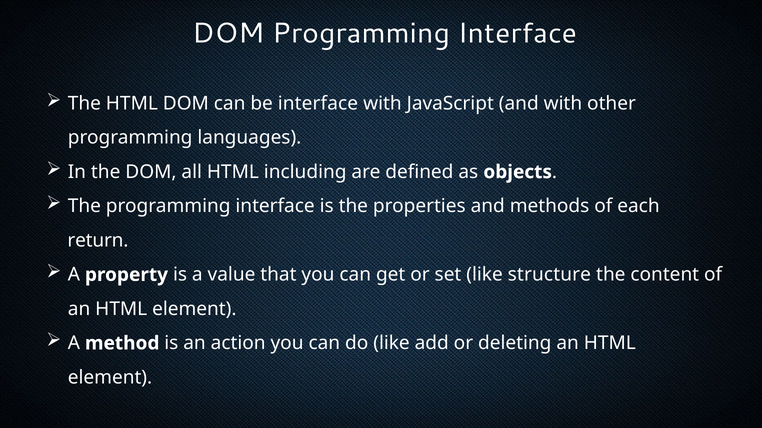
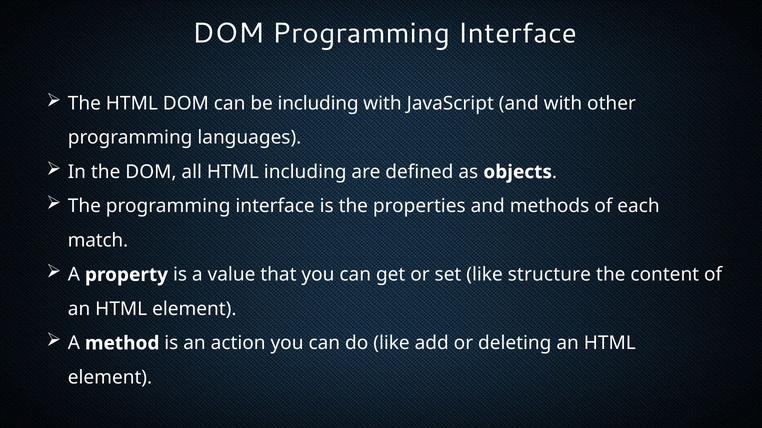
be interface: interface -> including (318, 104)
return: return -> match (98, 241)
